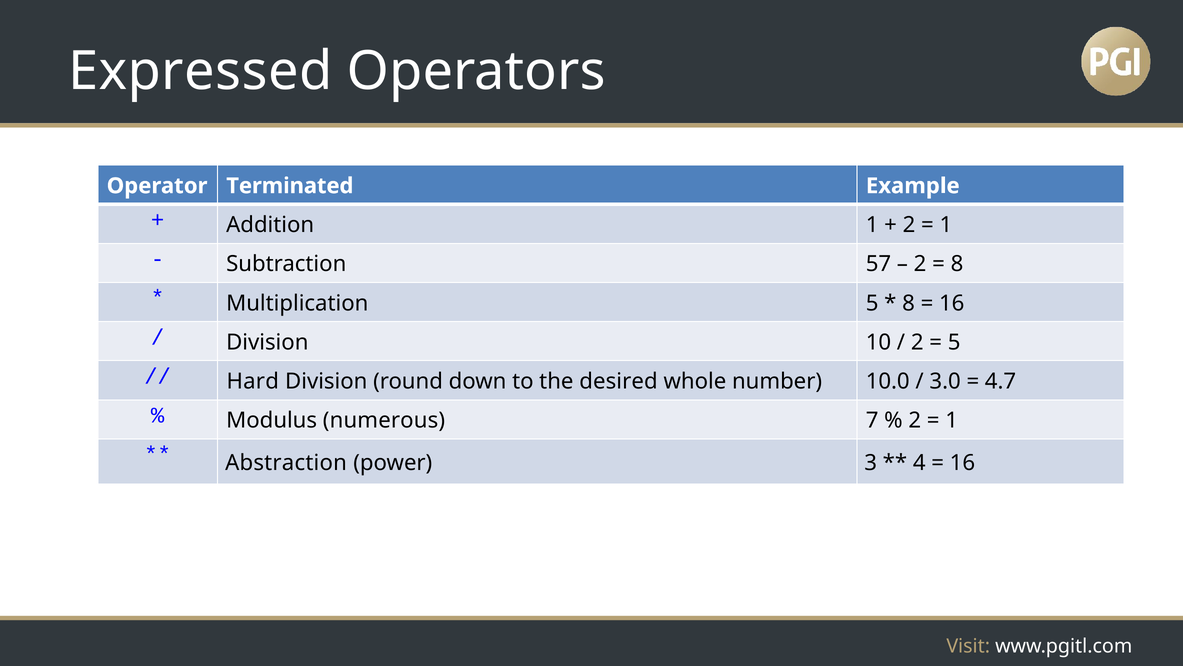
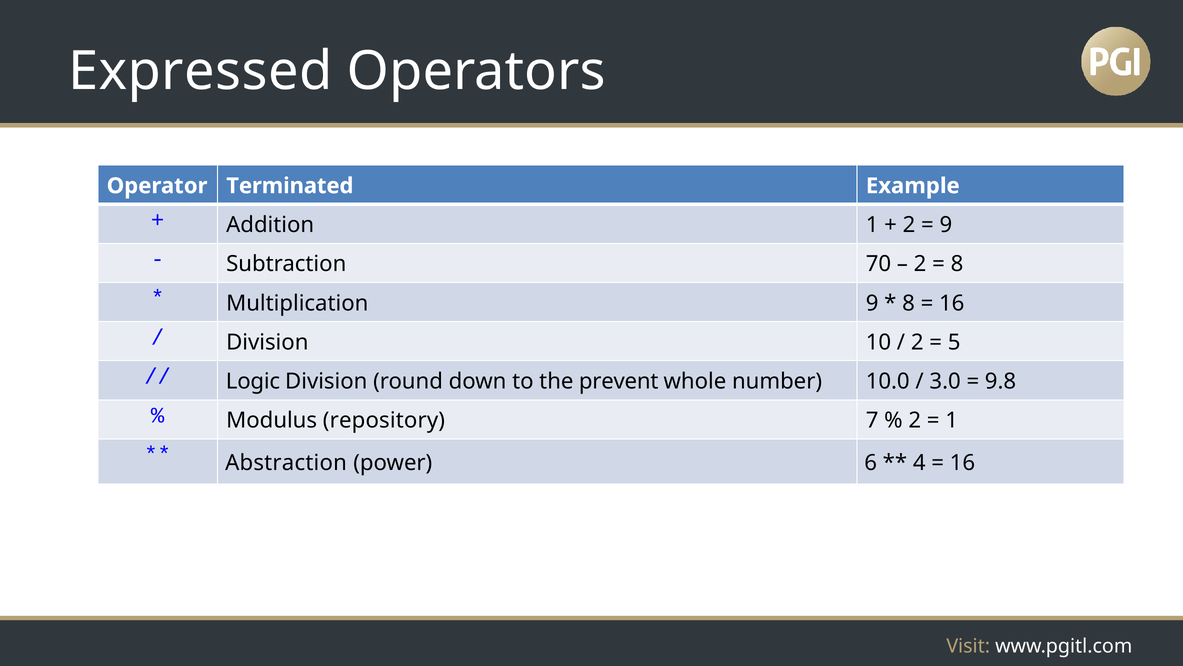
1: 1 -> 9 (946, 225)
57: 57 -> 70 (878, 264)
Multiplication 5: 5 -> 9 (872, 303)
Hard: Hard -> Logic (253, 381)
desired: desired -> prevent (619, 381)
4.7: 4.7 -> 9.8 (1000, 381)
numerous: numerous -> repository (384, 420)
3: 3 -> 6 (871, 462)
